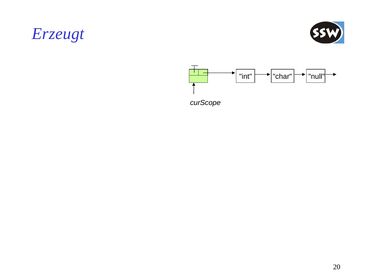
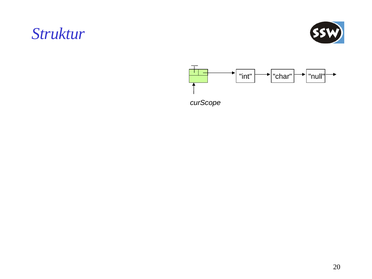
Erzeugt: Erzeugt -> Struktur (58, 34)
